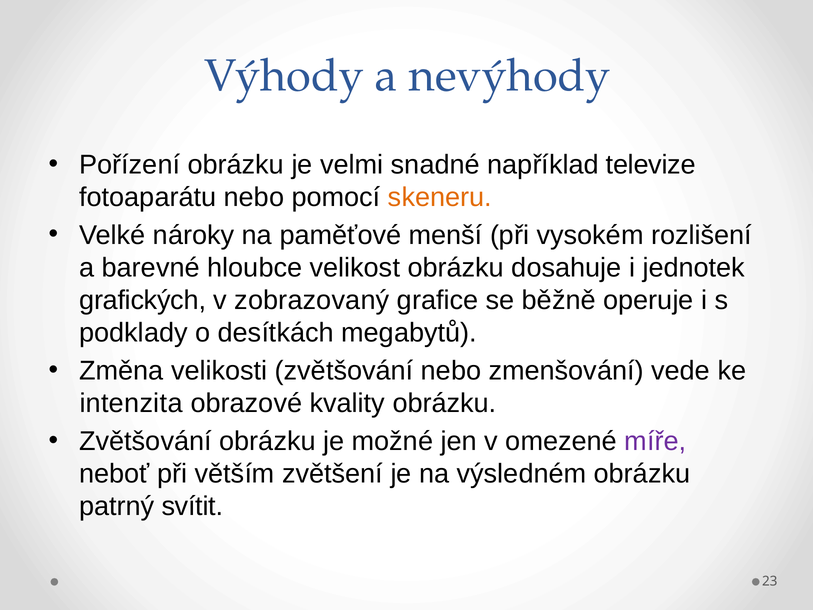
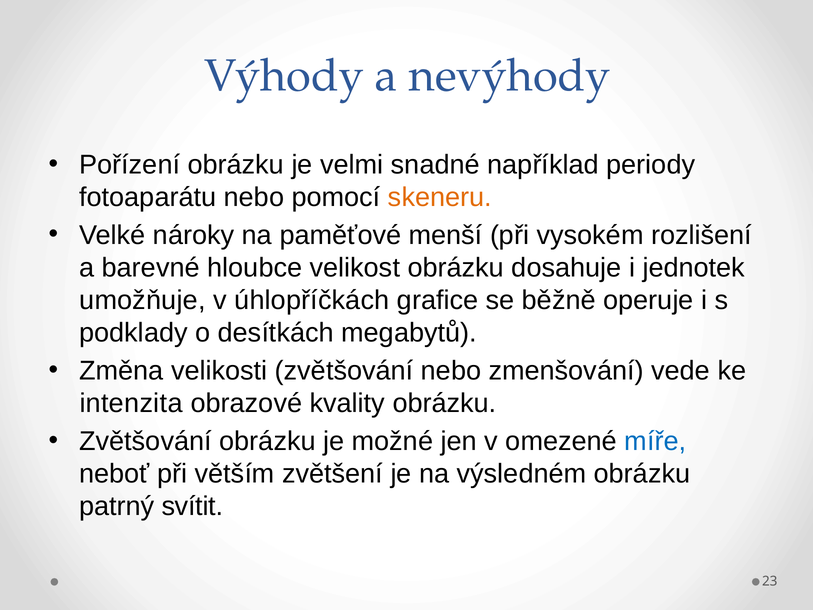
televize: televize -> periody (651, 165)
grafických: grafických -> umožňuje (142, 300)
zobrazovaný: zobrazovaný -> úhlopříčkách (312, 300)
míře colour: purple -> blue (655, 441)
